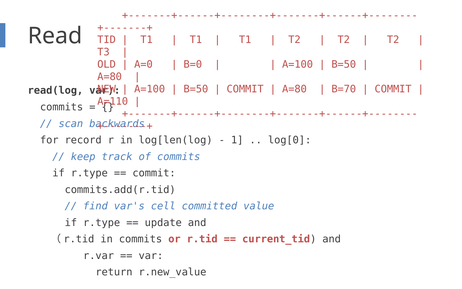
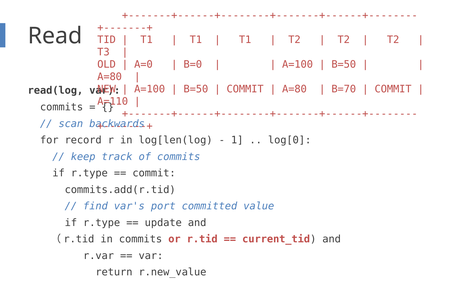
cell: cell -> port (163, 206)
